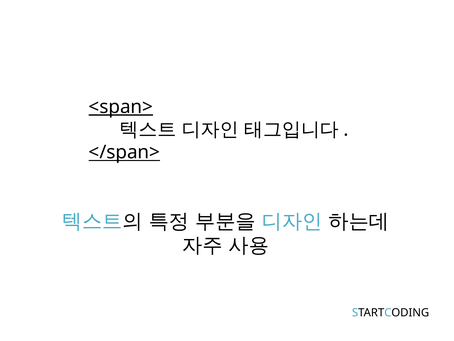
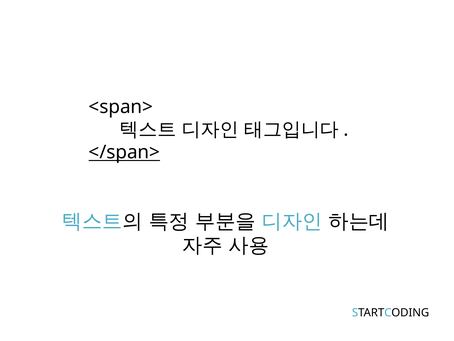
<span> underline: present -> none (121, 107)
